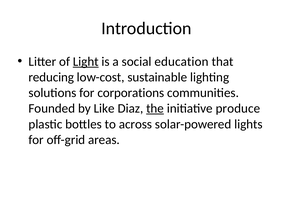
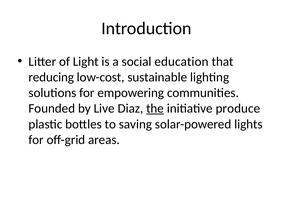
Light underline: present -> none (86, 61)
corporations: corporations -> empowering (131, 93)
Like: Like -> Live (104, 108)
across: across -> saving (135, 124)
